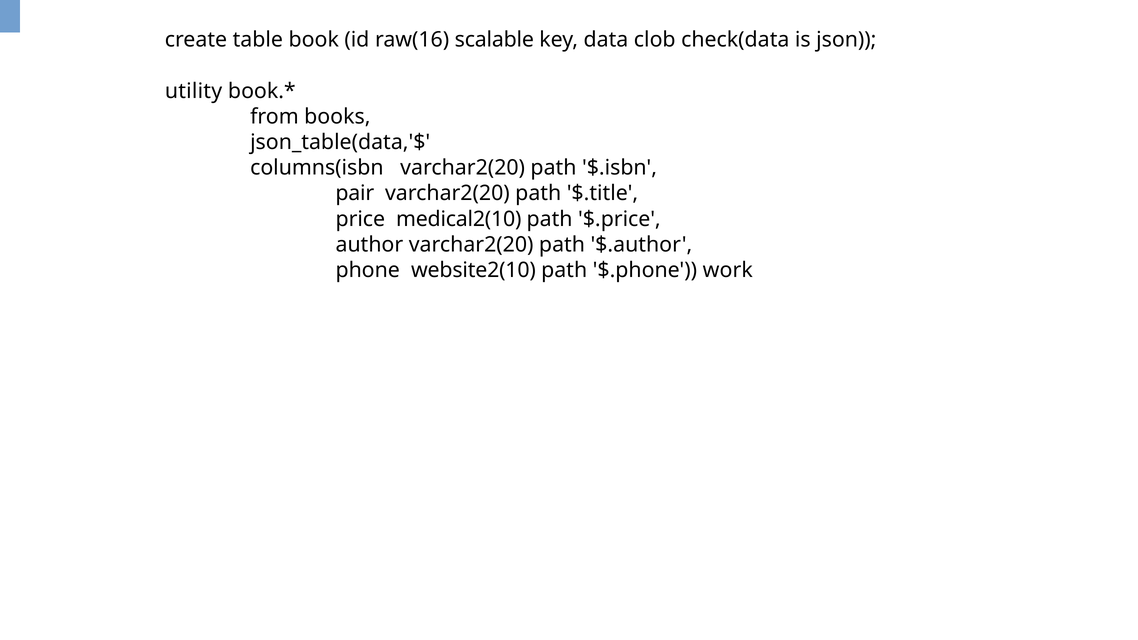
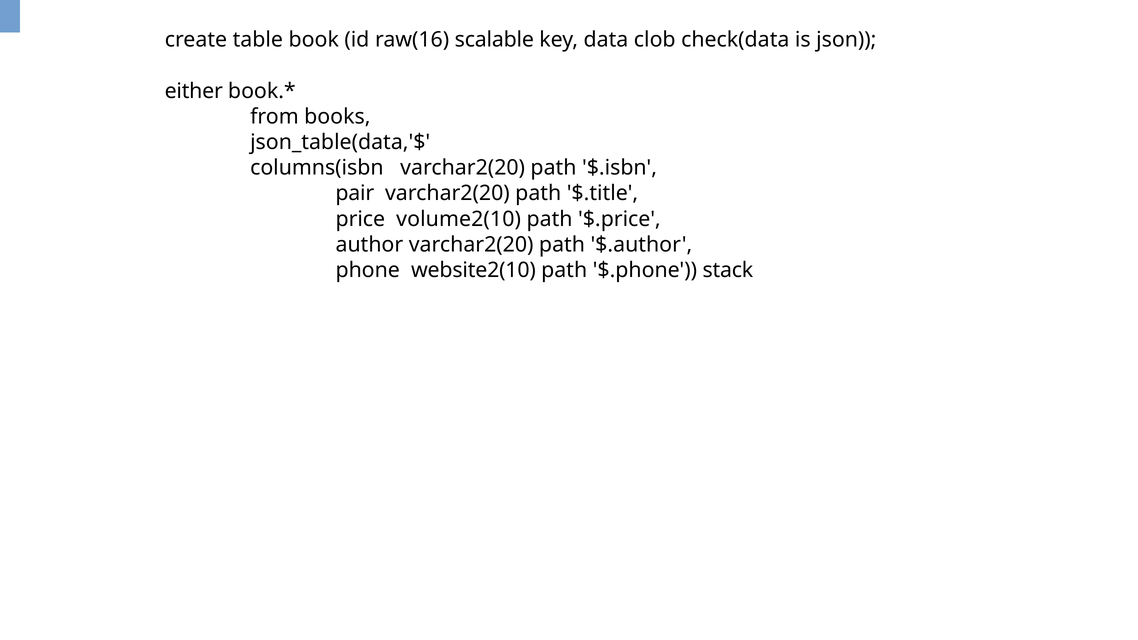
utility: utility -> either (194, 91)
medical2(10: medical2(10 -> volume2(10 (459, 219)
work: work -> stack (728, 270)
